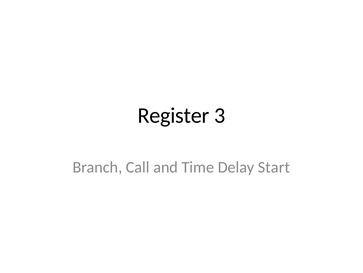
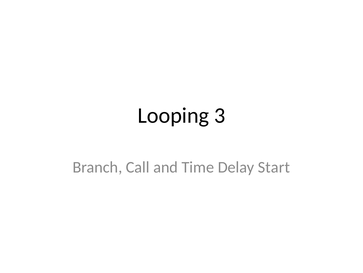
Register: Register -> Looping (173, 115)
